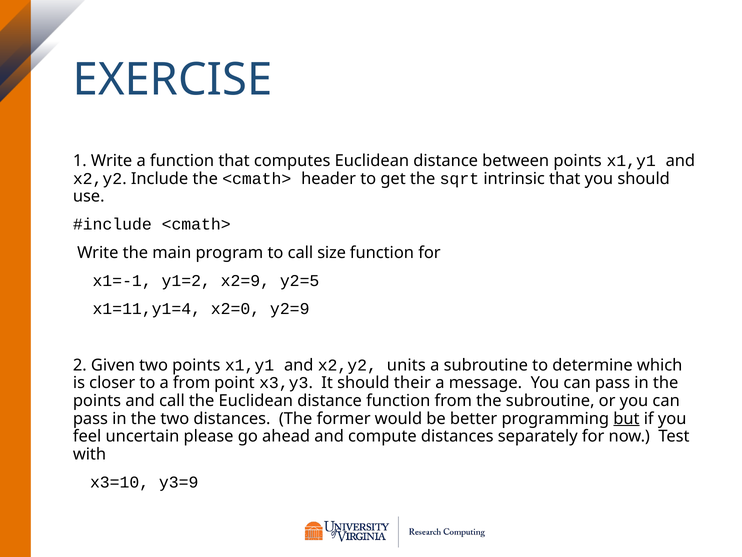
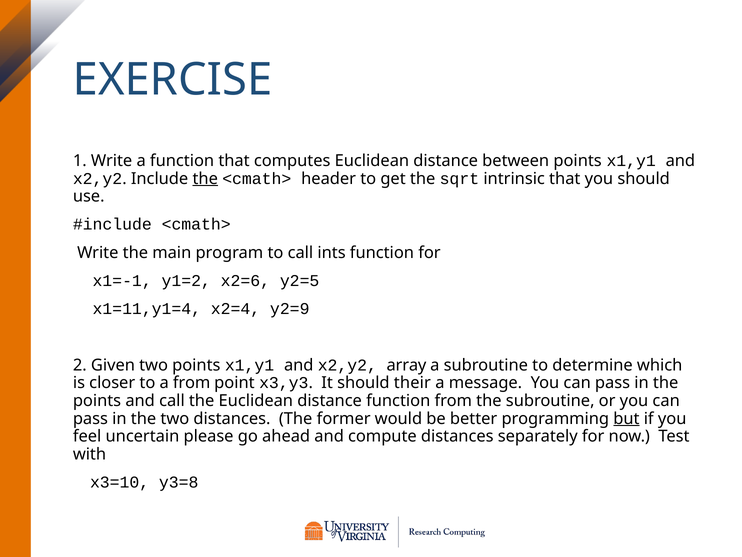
the underline: none -> present (205, 178)
size: size -> ints (332, 252)
x2=9: x2=9 -> x2=6 (245, 281)
x2=0: x2=0 -> x2=4 (236, 309)
units: units -> array (406, 365)
y3=9: y3=9 -> y3=8 (179, 482)
